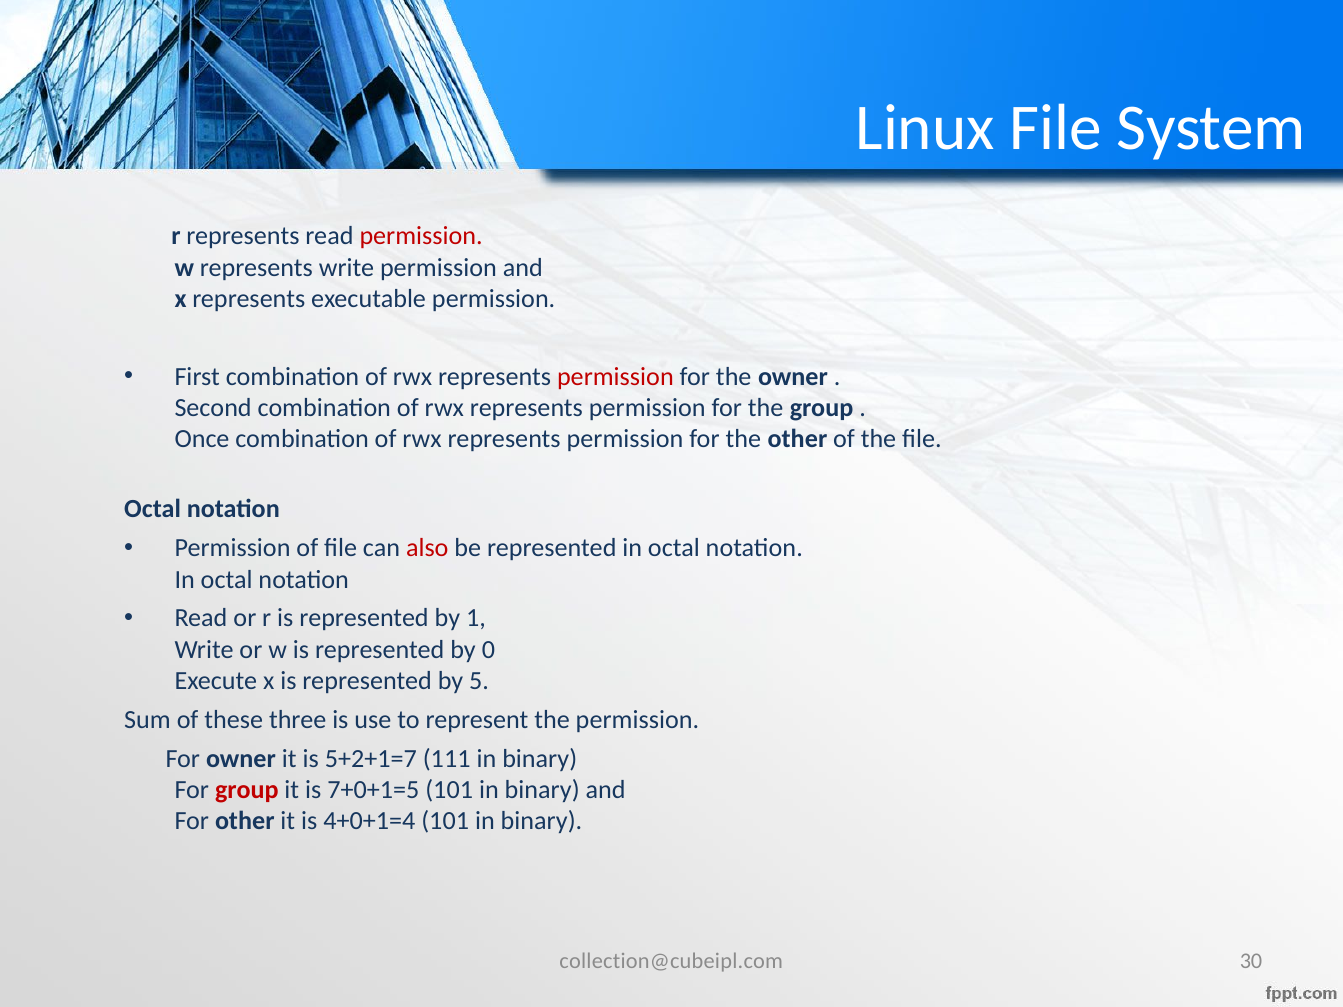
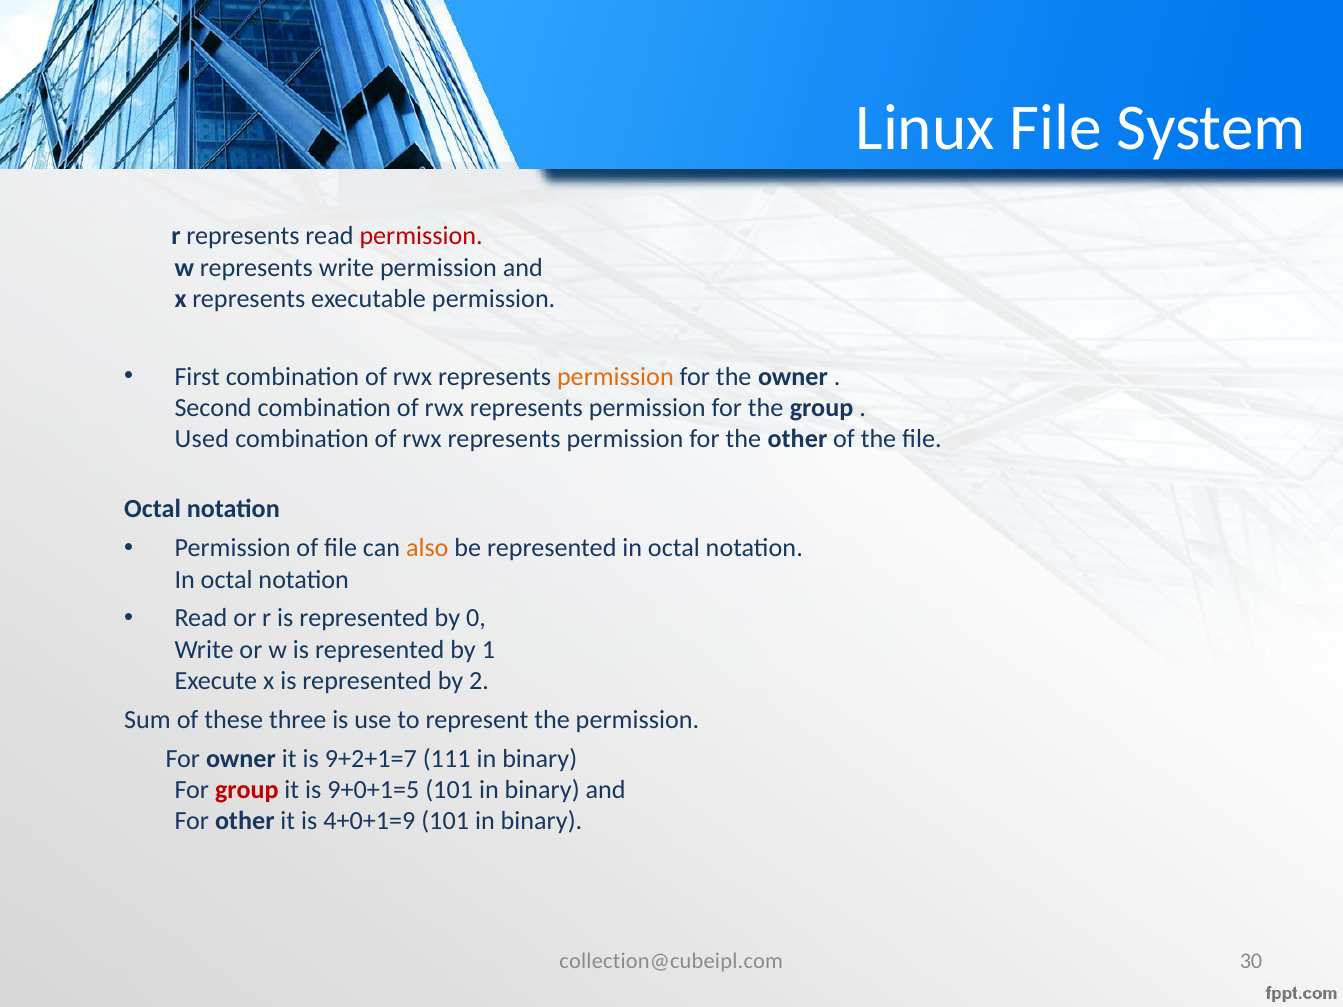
permission colour: red -> orange (615, 377)
Once: Once -> Used (202, 439)
also colour: red -> orange (427, 548)
1: 1 -> 0 (476, 618)
0: 0 -> 1 (488, 650)
5: 5 -> 2 (479, 681)
5+2+1=7: 5+2+1=7 -> 9+2+1=7 (371, 759)
7+0+1=5: 7+0+1=5 -> 9+0+1=5 (373, 790)
4+0+1=4: 4+0+1=4 -> 4+0+1=9 (369, 822)
